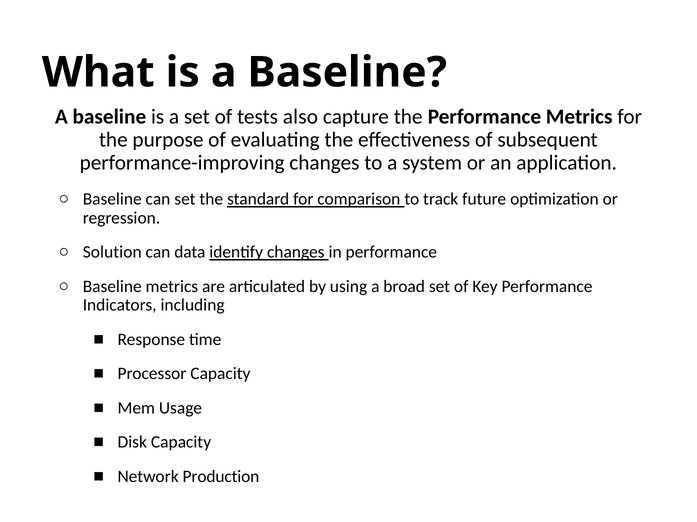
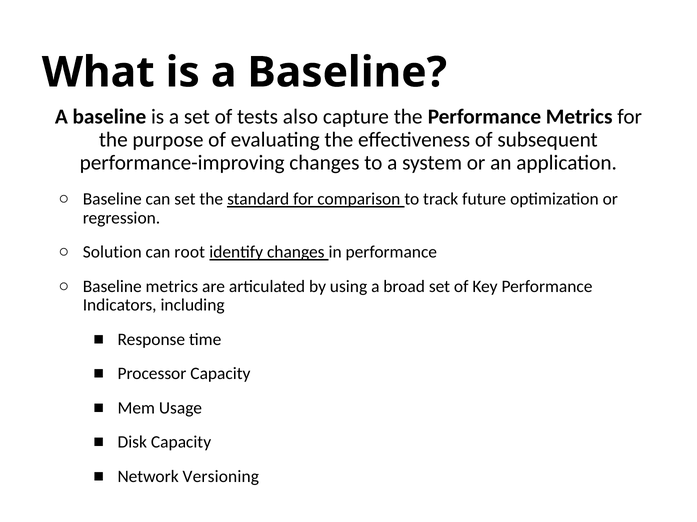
data: data -> root (190, 253)
Production: Production -> Versioning (221, 477)
